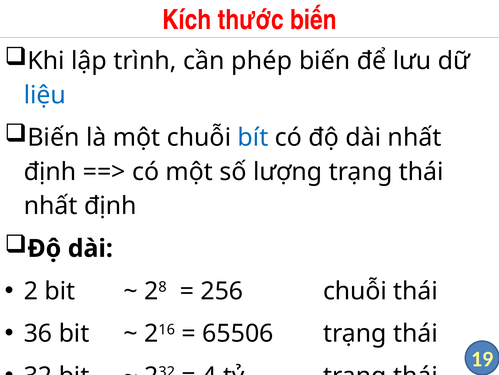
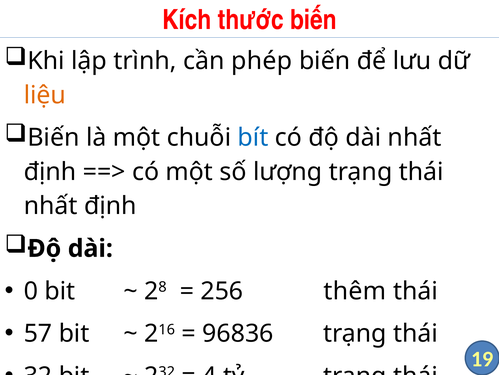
liệu colour: blue -> orange (45, 95)
2: 2 -> 0 (31, 291)
256 chuỗi: chuỗi -> thêm (355, 291)
36: 36 -> 57 (38, 333)
65506: 65506 -> 96836 (238, 333)
